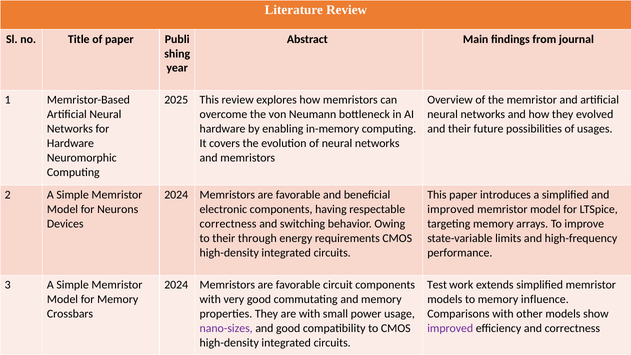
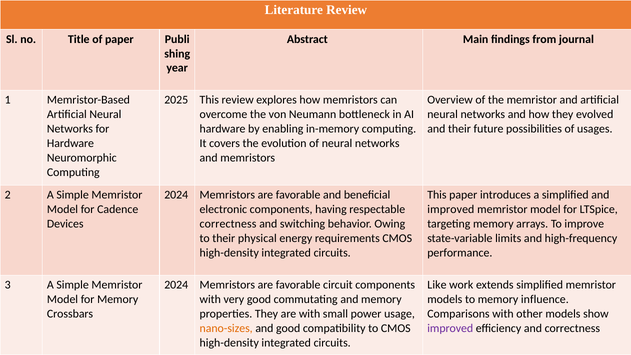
Neurons: Neurons -> Cadence (118, 209)
through: through -> physical (257, 238)
Test: Test -> Like (437, 285)
nano-sizes colour: purple -> orange (226, 328)
